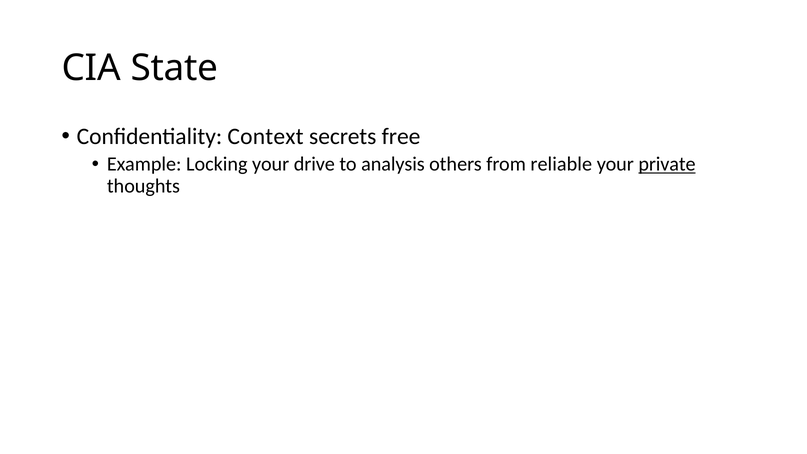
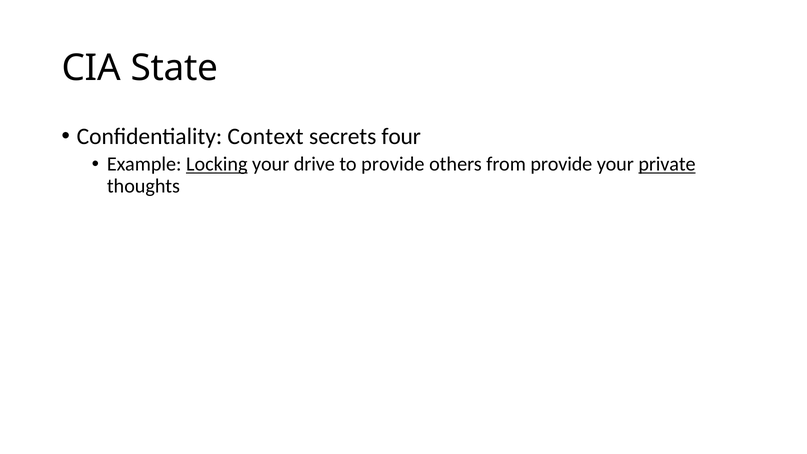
free: free -> four (401, 136)
Locking underline: none -> present (217, 164)
to analysis: analysis -> provide (393, 164)
from reliable: reliable -> provide (561, 164)
